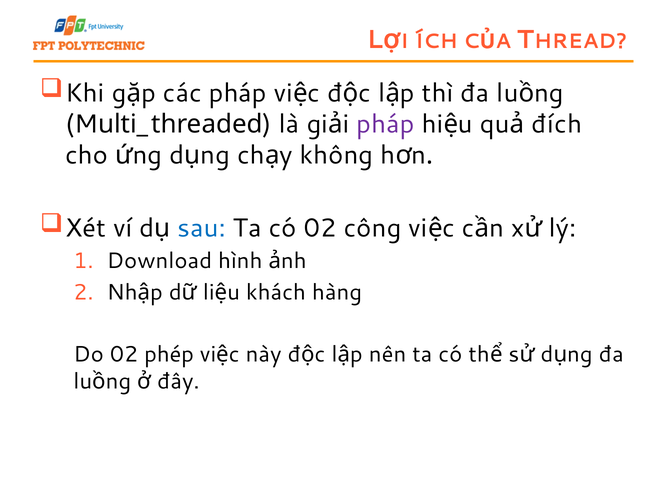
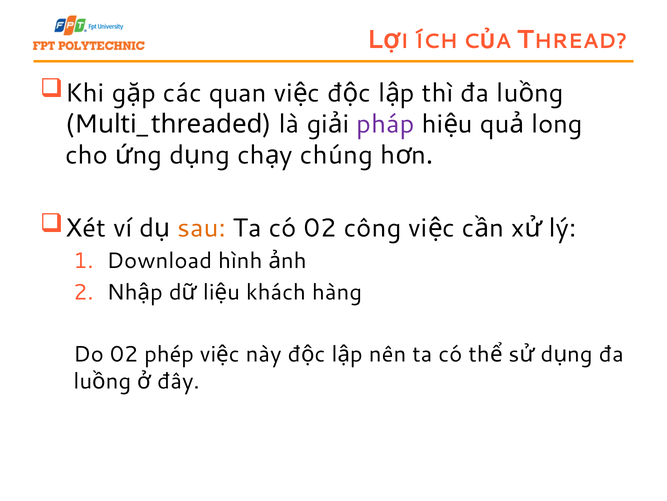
các pháp: pháp -> quan (238, 93)
đích: đích -> long (557, 124)
không: không -> chúng (336, 155)
sau colour: blue -> orange (202, 228)
